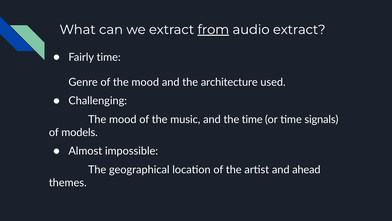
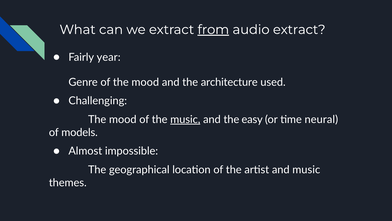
Fairly time: time -> year (109, 57)
music underline: none -> present (185, 119)
the time: time -> easy (252, 119)
signals: signals -> neural (321, 119)
and ahead: ahead -> music (306, 169)
